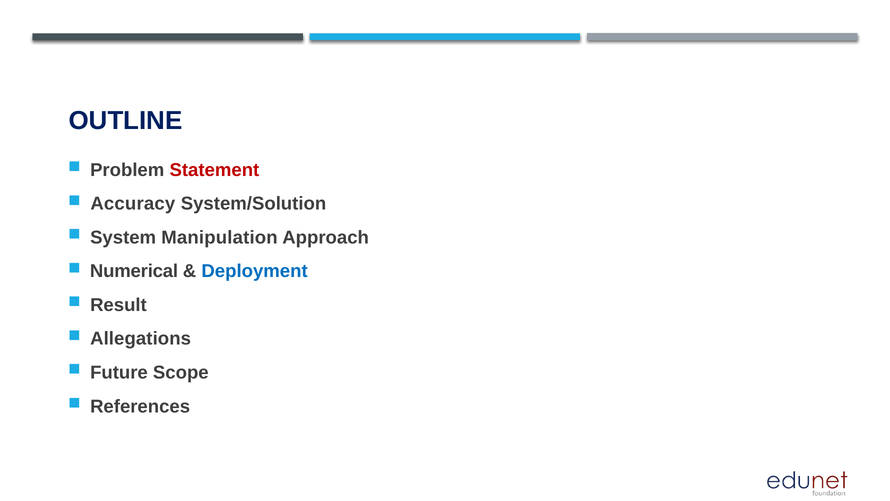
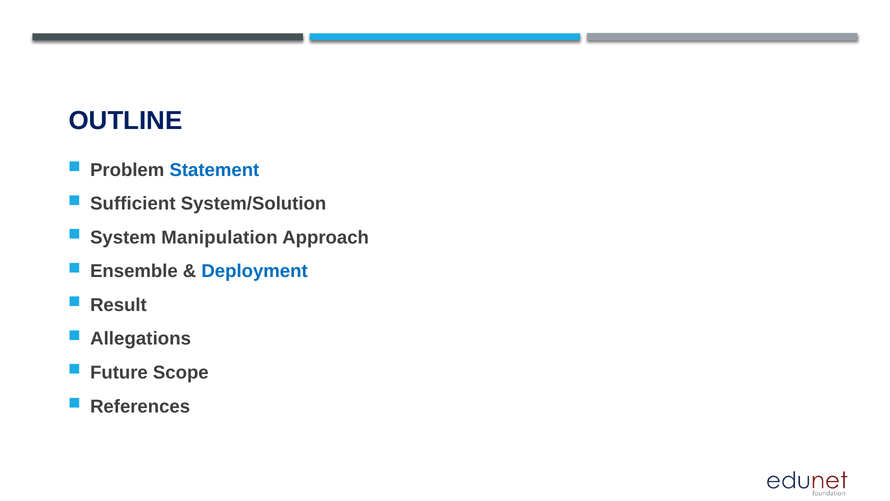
Statement colour: red -> blue (214, 170)
Accuracy: Accuracy -> Sufficient (133, 204)
Numerical: Numerical -> Ensemble (134, 271)
